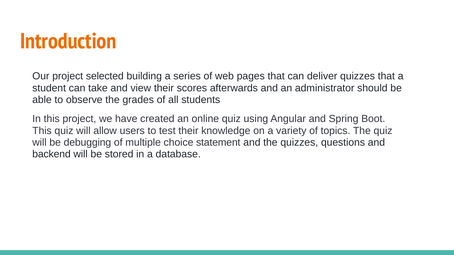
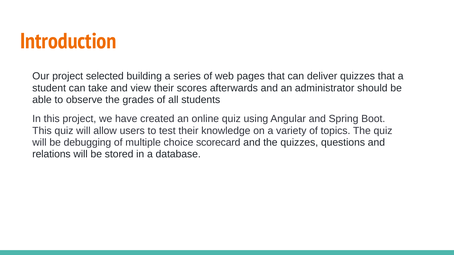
statement: statement -> scorecard (218, 143)
backend: backend -> relations (51, 154)
